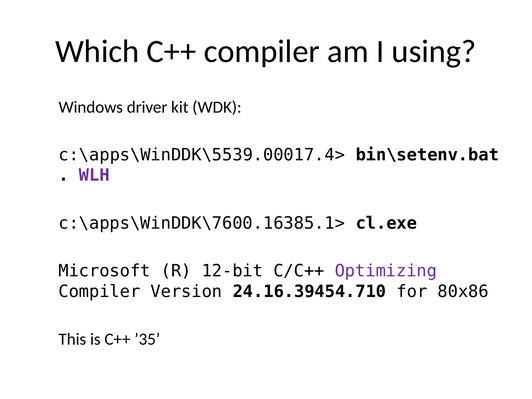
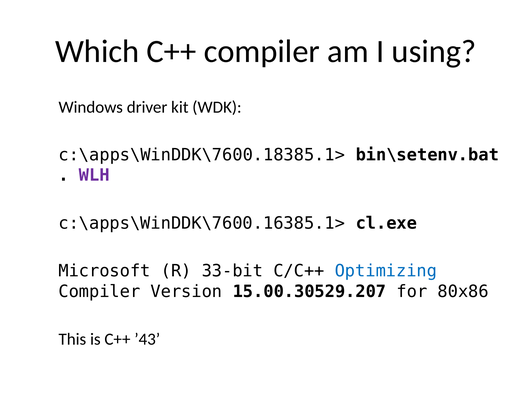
c:\apps\WinDDK\5539.00017.4>: c:\apps\WinDDK\5539.00017.4> -> c:\apps\WinDDK\7600.18385.1> (202, 155)
12-bit: 12-bit -> 33-bit (232, 271)
Optimizing colour: purple -> blue (386, 271)
24.16.39454.710: 24.16.39454.710 -> 15.00.30529.207 (309, 291)
’35: ’35 -> ’43 (147, 339)
